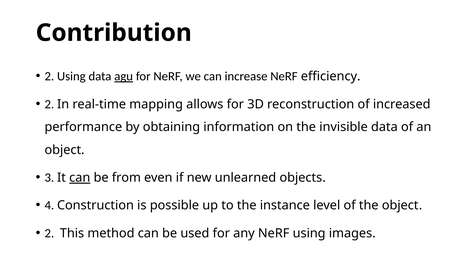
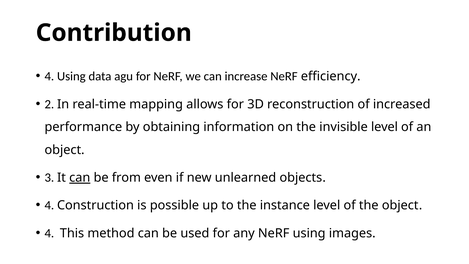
2: 2 -> 4 (49, 76)
agu underline: present -> none (124, 76)
invisible data: data -> level (384, 127)
2: 2 -> 4 (49, 233)
